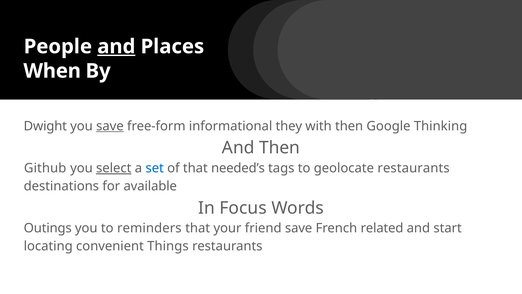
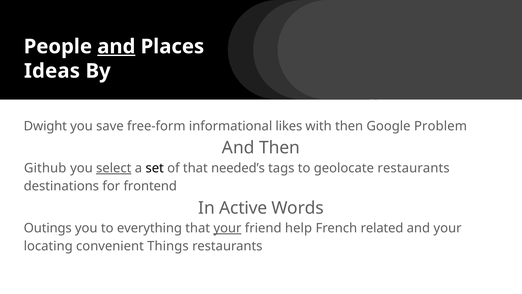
When: When -> Ideas (52, 71)
save underline: present -> none (110, 126)
they: they -> likes (289, 126)
Thinking: Thinking -> Problem (441, 126)
set colour: blue -> black (155, 168)
available: available -> frontend (150, 186)
Focus: Focus -> Active (243, 208)
reminders: reminders -> everything (149, 228)
your underline: none -> present (227, 228)
friend save: save -> help (298, 228)
and start: start -> your (448, 228)
